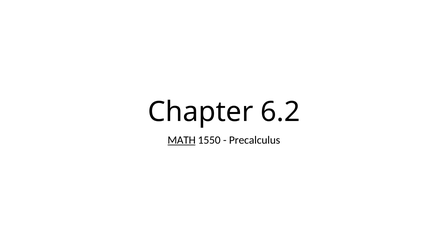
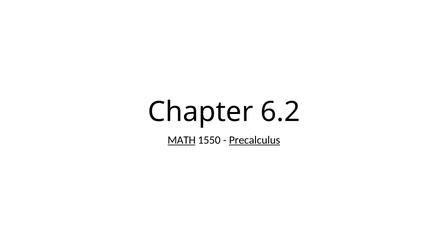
Precalculus underline: none -> present (255, 140)
